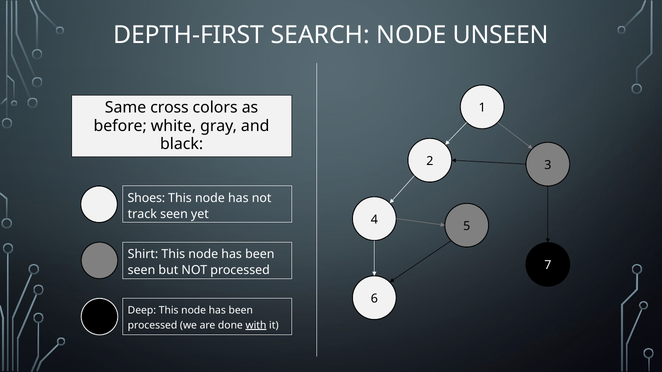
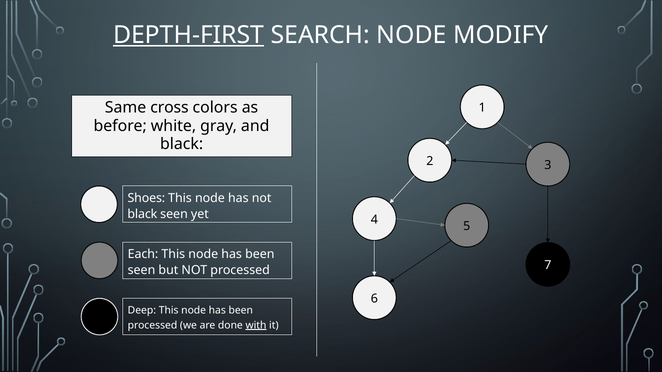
DEPTH-FIRST underline: none -> present (189, 35)
UNSEEN: UNSEEN -> MODIFY (501, 35)
track: track -> black (142, 214)
Shirt: Shirt -> Each (143, 254)
